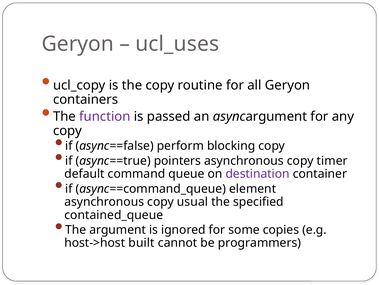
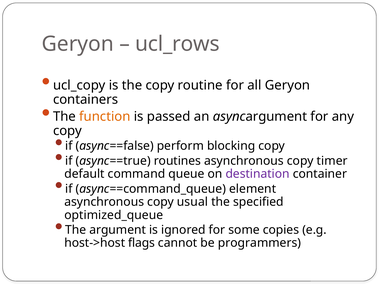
ucl_uses: ucl_uses -> ucl_rows (177, 44)
function colour: purple -> orange (105, 116)
pointers: pointers -> routines (177, 160)
contained_queue: contained_queue -> optimized_queue (114, 214)
built: built -> flags (142, 242)
